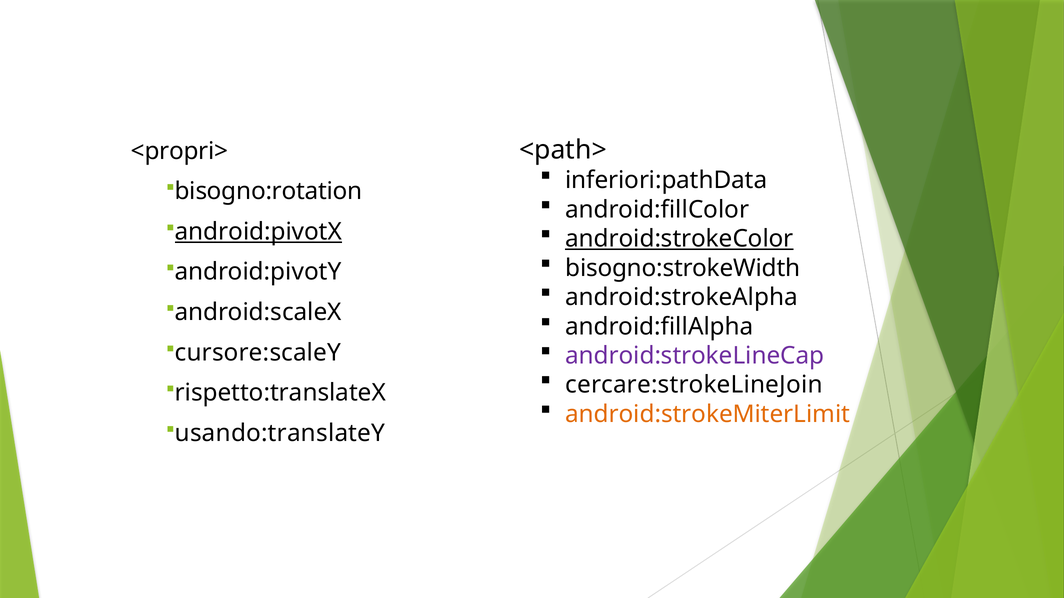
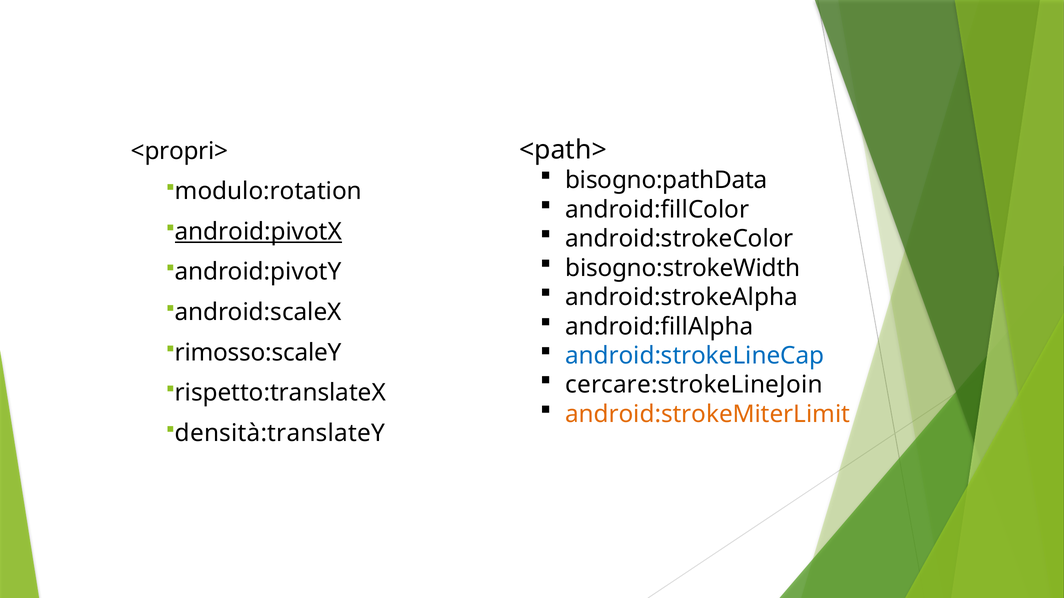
inferiori:pathData: inferiori:pathData -> bisogno:pathData (666, 181)
bisogno:rotation: bisogno:rotation -> modulo:rotation (268, 191)
android:strokeColor underline: present -> none (679, 239)
cursore:scaleY: cursore:scaleY -> rimosso:scaleY (258, 353)
android:strokeLineCap colour: purple -> blue (695, 356)
usando:translateY: usando:translateY -> densità:translateY (280, 434)
